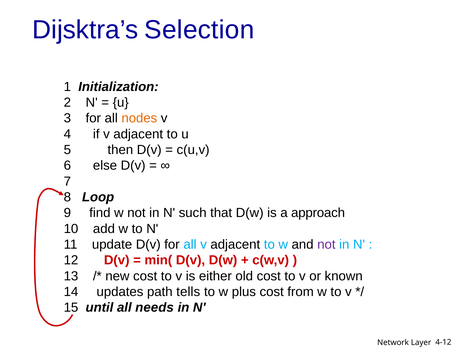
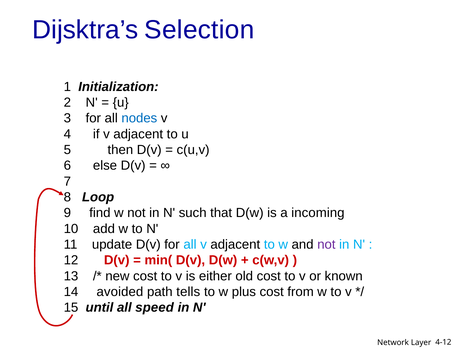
nodes colour: orange -> blue (139, 118)
approach: approach -> incoming (318, 213)
updates: updates -> avoided (120, 292)
needs: needs -> speed (155, 307)
